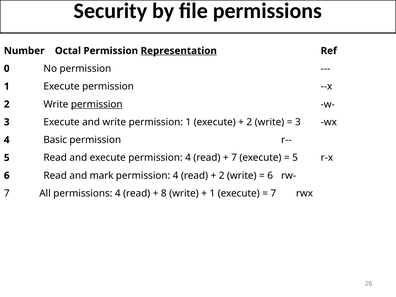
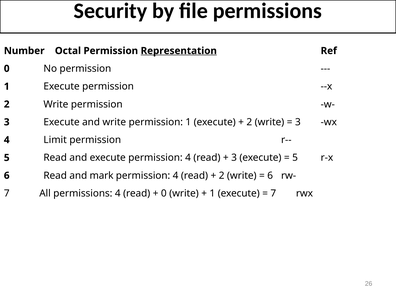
permission underline: present -> none (97, 104)
Basic: Basic -> Limit (55, 140)
7: 7 -> 3 (234, 158)
8: 8 -> 0 (164, 193)
